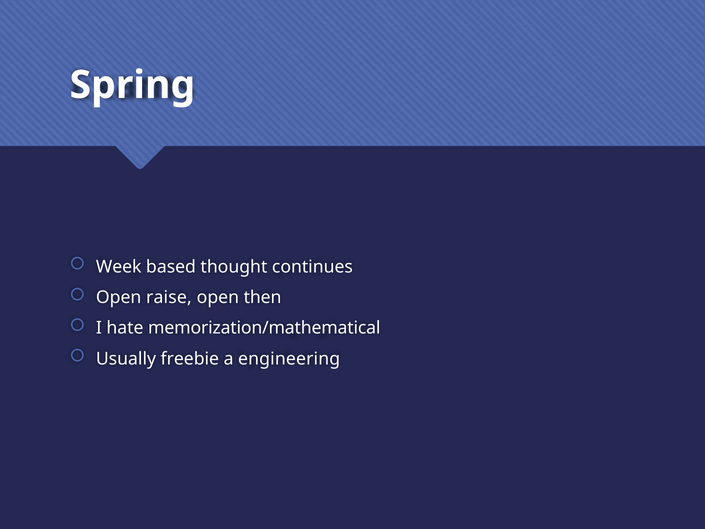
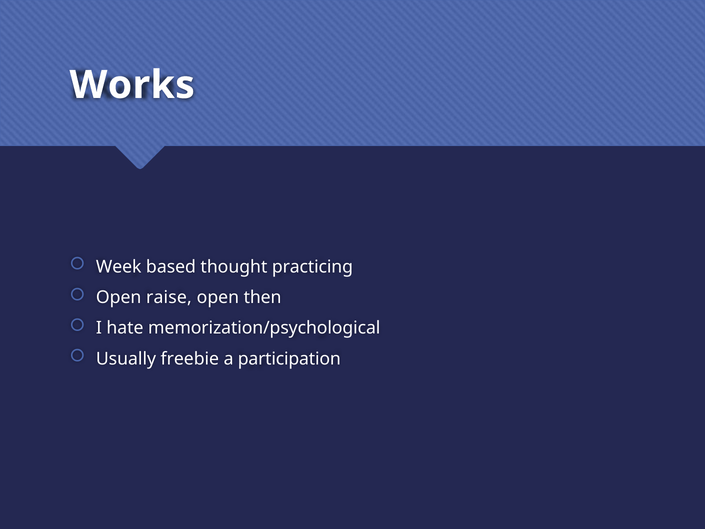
Spring: Spring -> Works (132, 85)
continues: continues -> practicing (312, 267)
memorization/mathematical: memorization/mathematical -> memorization/psychological (264, 328)
engineering: engineering -> participation (289, 359)
